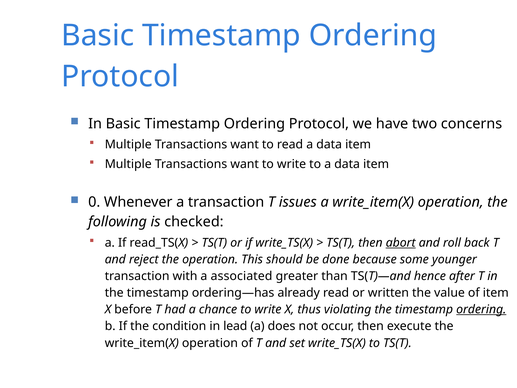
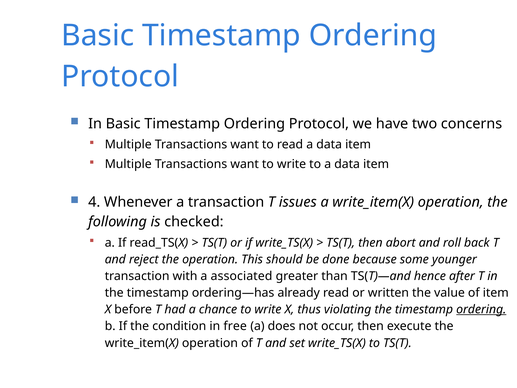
0: 0 -> 4 (94, 202)
abort underline: present -> none (401, 242)
lead: lead -> free (235, 326)
